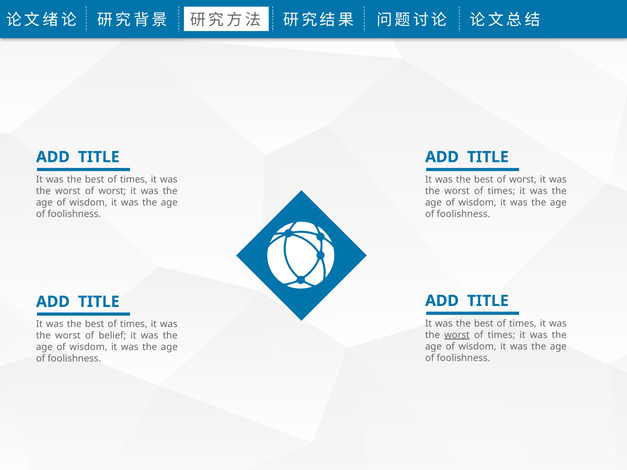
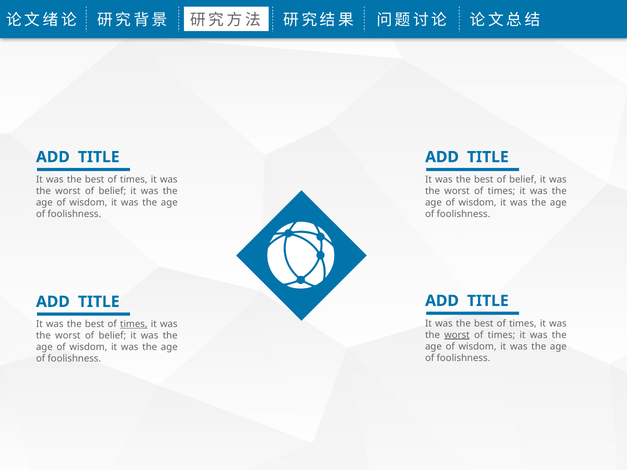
best of worst: worst -> belief (523, 180)
worst: worst -> belief (112, 191)
times underline: none -> present (134, 324)
